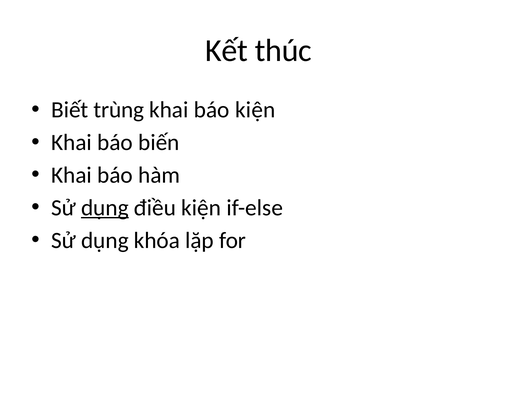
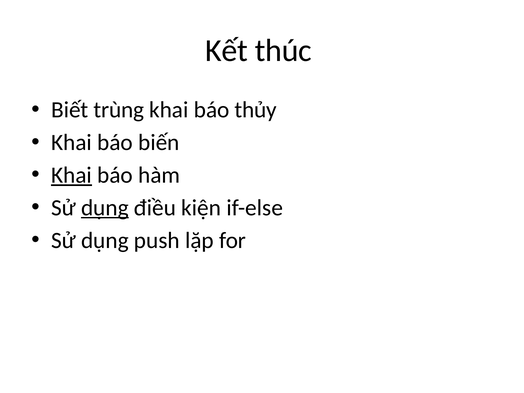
báo kiện: kiện -> thủy (256, 110)
Khai underline: none -> present (71, 175)
khóa: khóa -> push (157, 240)
